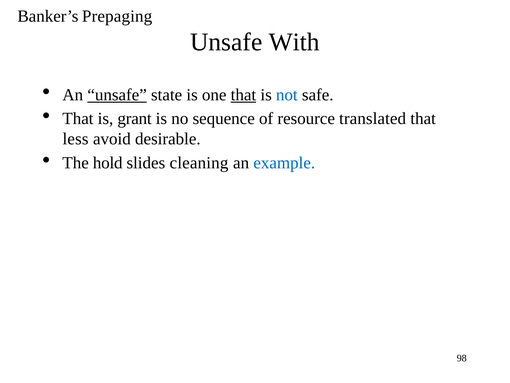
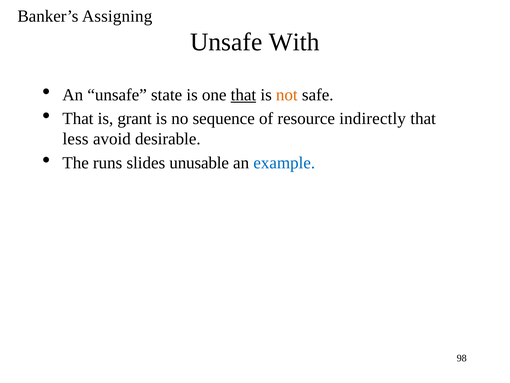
Prepaging: Prepaging -> Assigning (117, 16)
unsafe underline: present -> none (117, 95)
not colour: blue -> orange (287, 95)
translated: translated -> indirectly (373, 118)
hold: hold -> runs (108, 163)
cleaning: cleaning -> unusable (199, 163)
